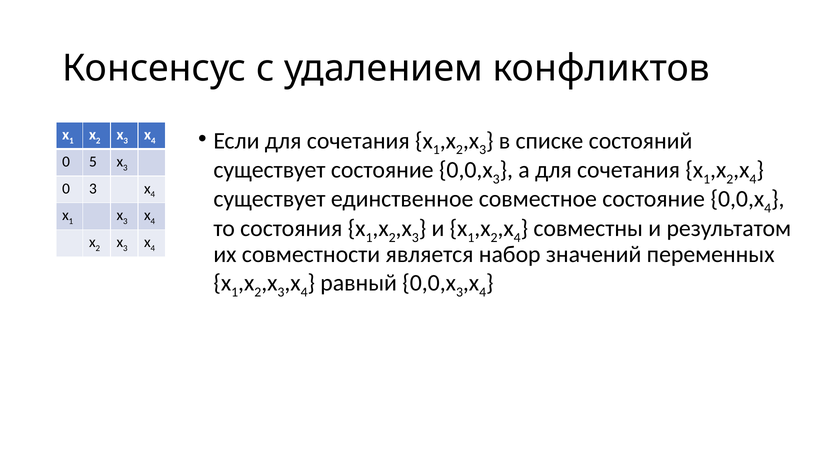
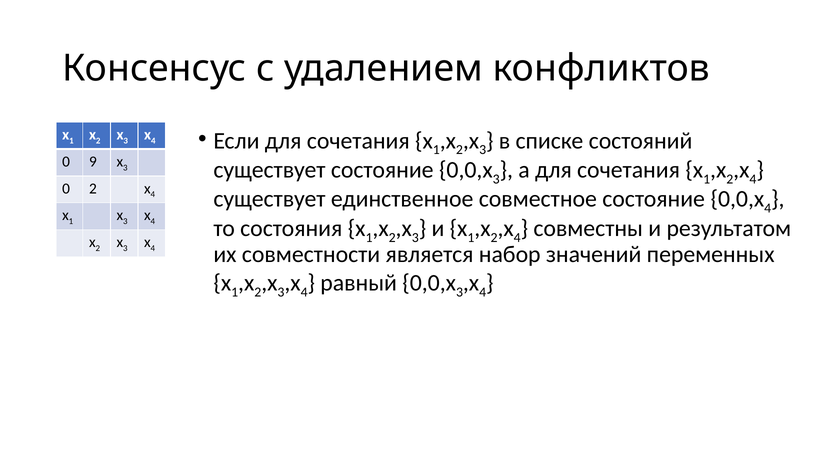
5: 5 -> 9 (93, 162)
0 3: 3 -> 2 (93, 189)
